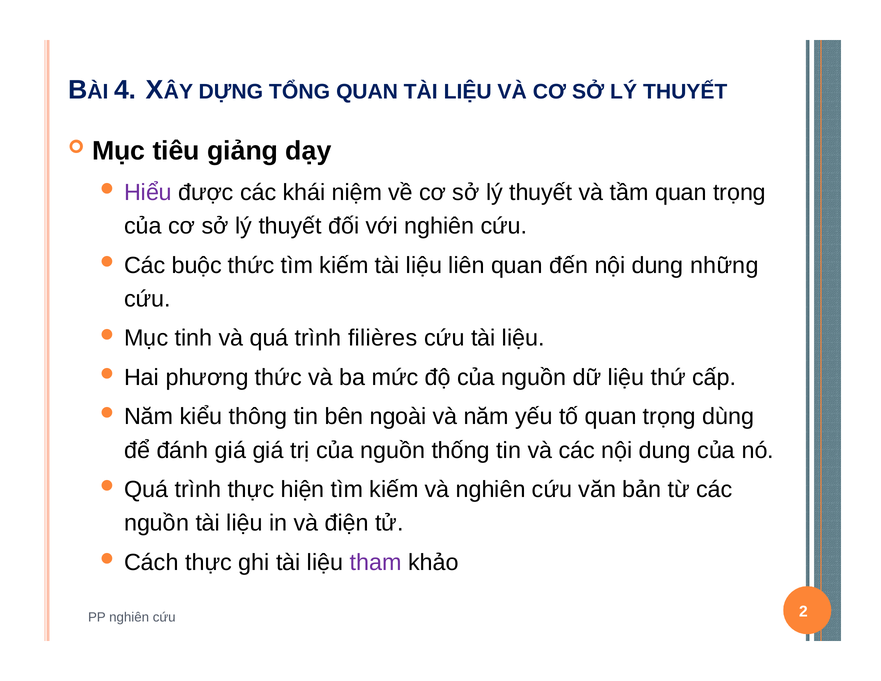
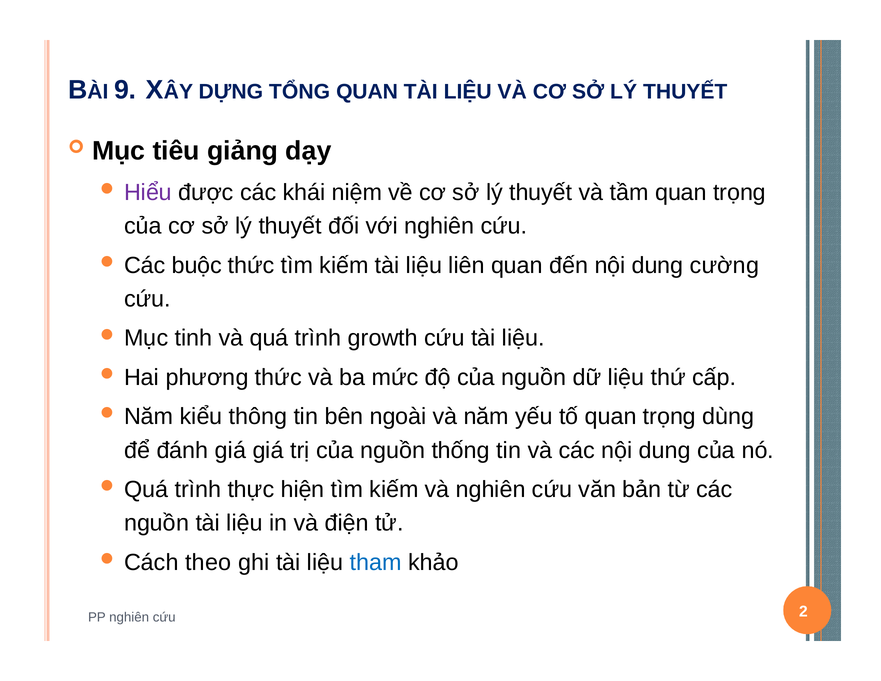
4: 4 -> 9 (125, 90)
những: những -> cường (724, 265)
filières: filières -> growth (383, 338)
Cách thực: thực -> theo (208, 562)
tham colour: purple -> blue (376, 562)
